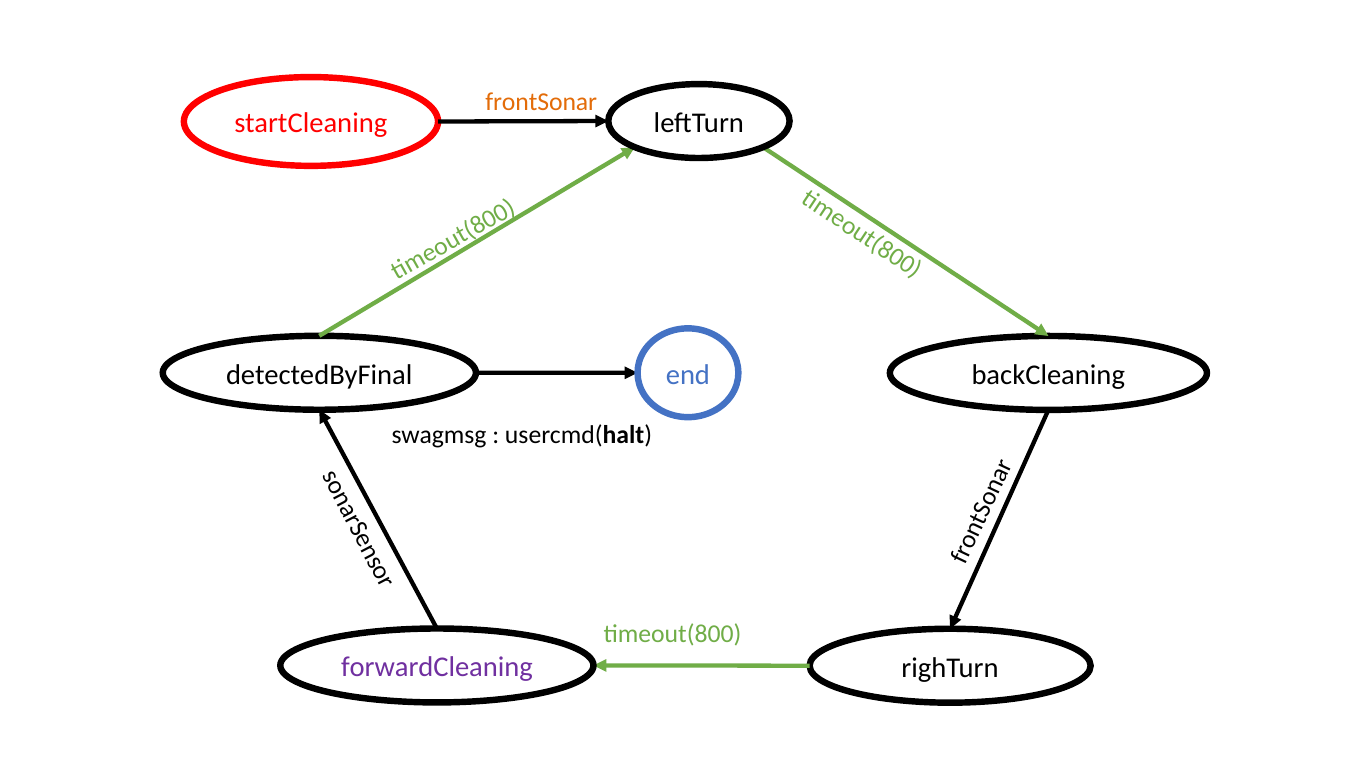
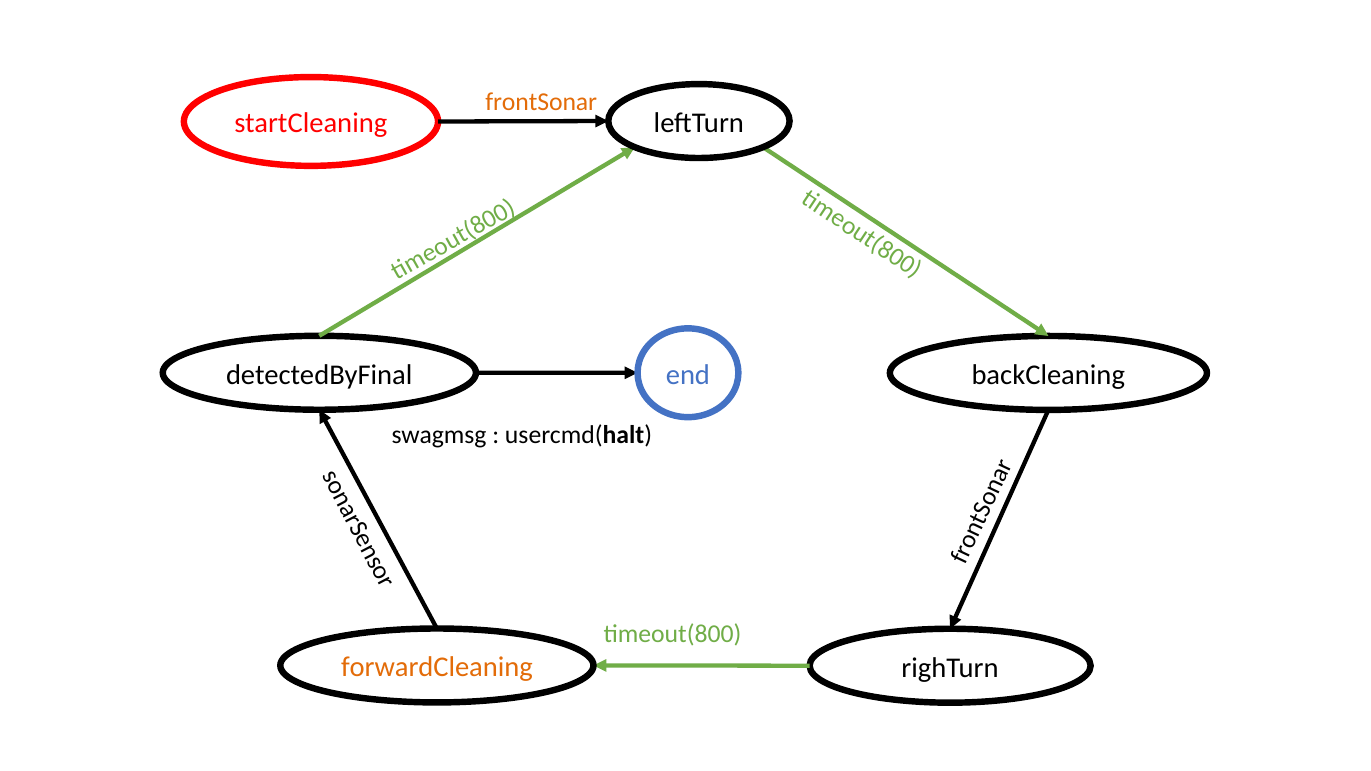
forwardCleaning colour: purple -> orange (437, 668)
